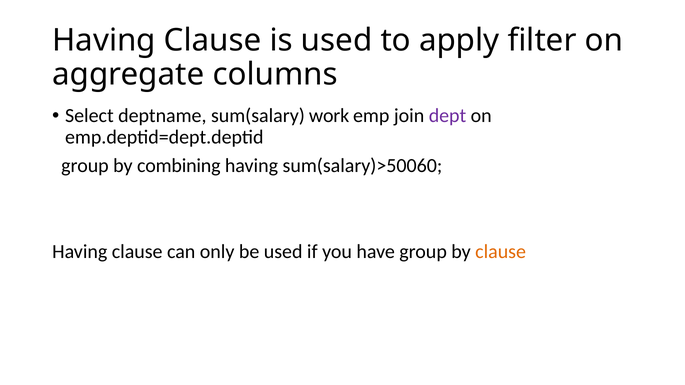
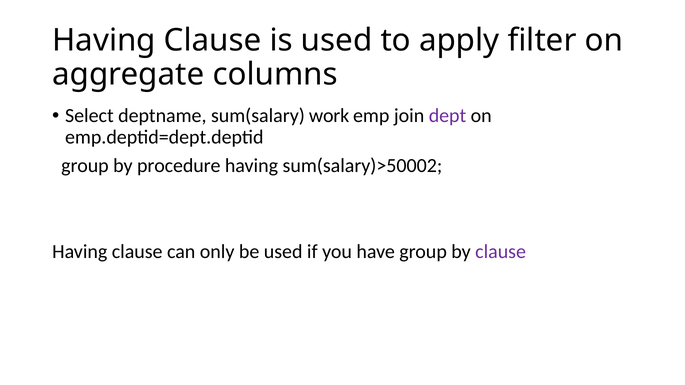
combining: combining -> procedure (179, 166)
sum(salary)>50060: sum(salary)>50060 -> sum(salary)>50002 (362, 166)
clause colour: orange -> purple (501, 252)
